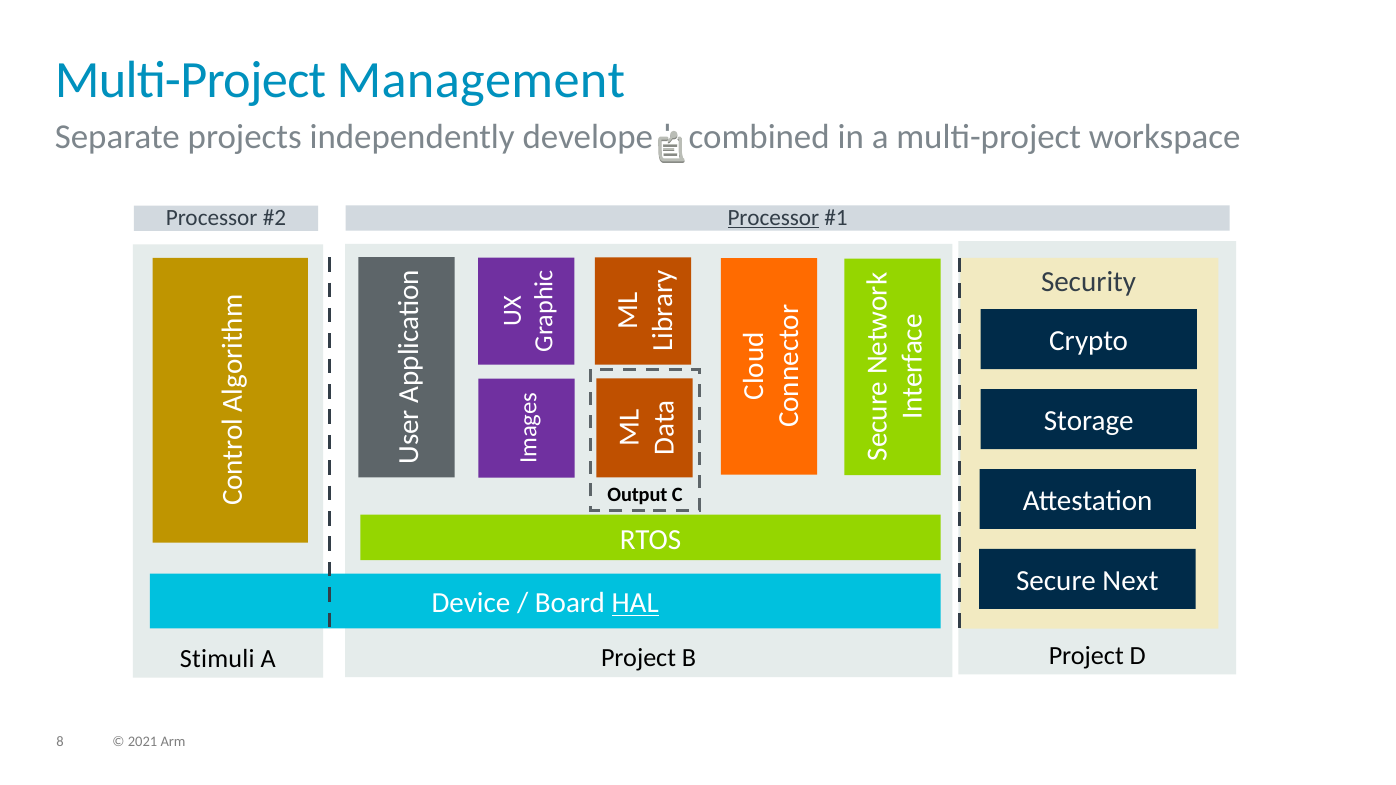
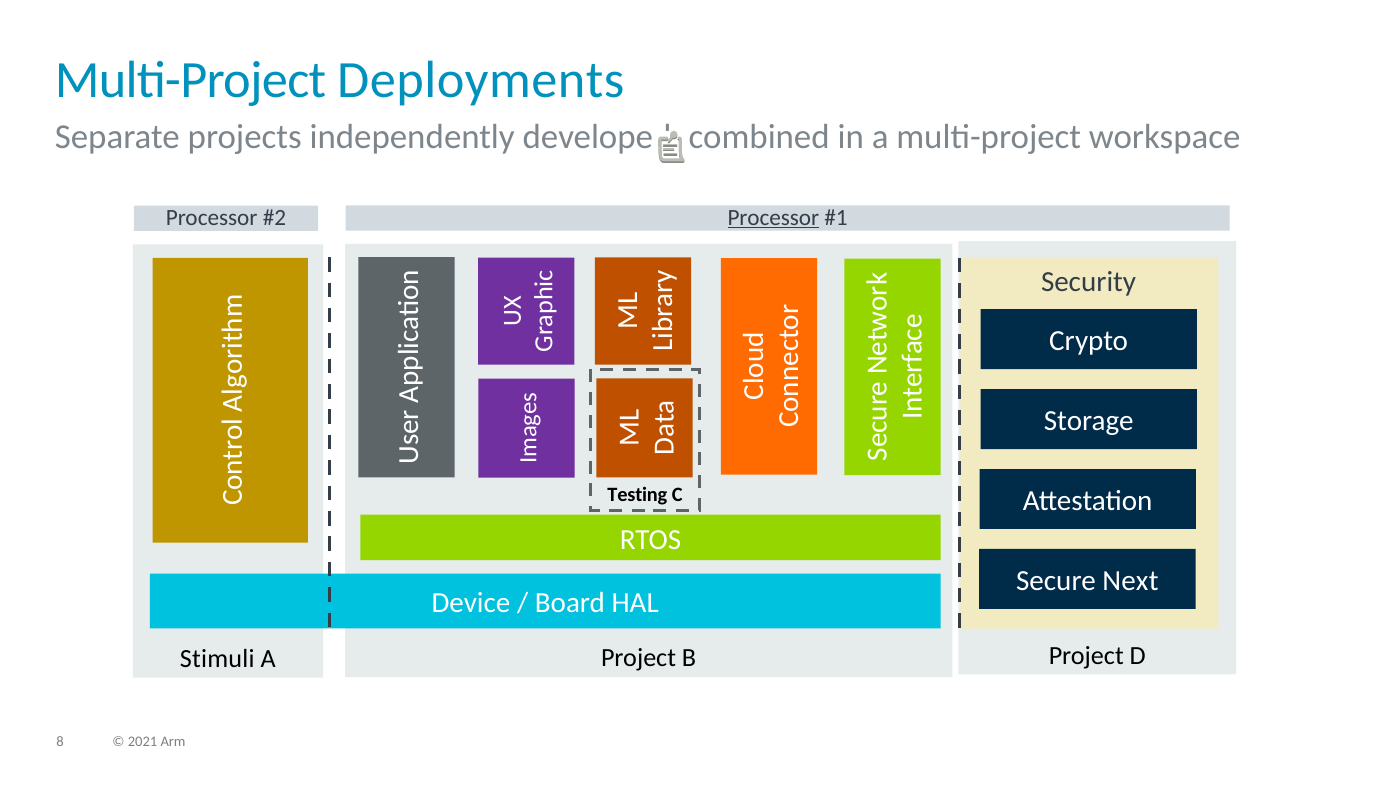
Management: Management -> Deployments (481, 80)
Output: Output -> Testing (637, 495)
HAL underline: present -> none (635, 603)
